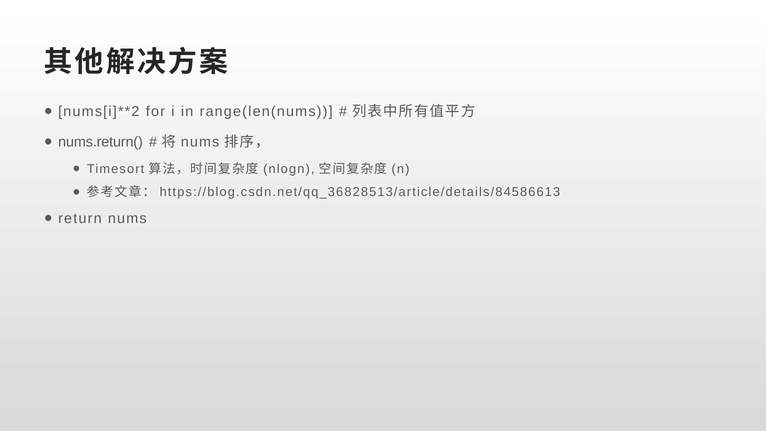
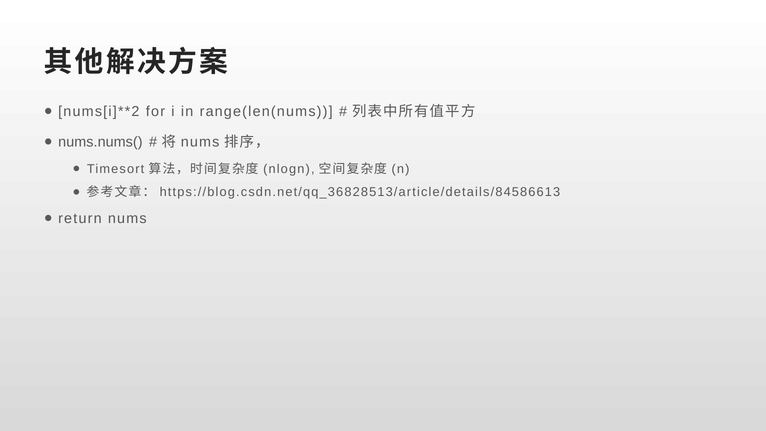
nums.return(: nums.return( -> nums.nums( (100, 142)
